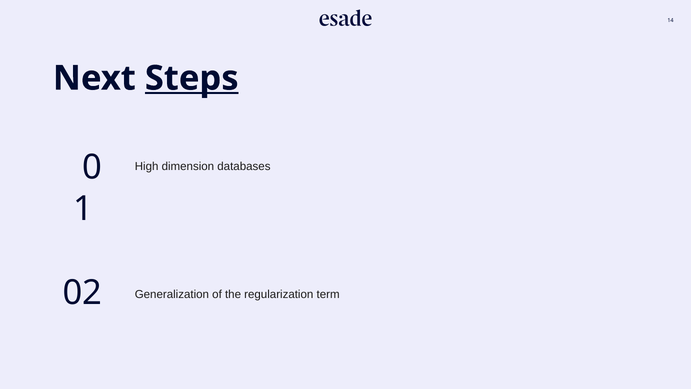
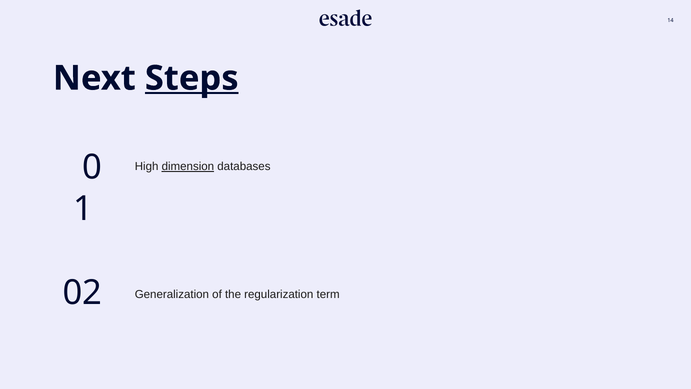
dimension underline: none -> present (188, 166)
